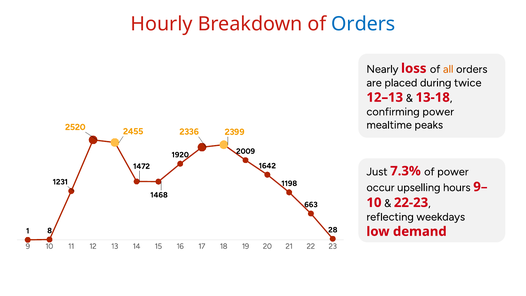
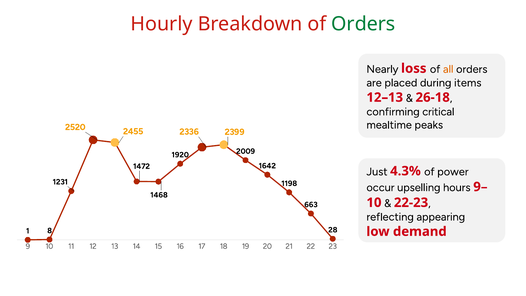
Orders colour: blue -> green (363, 24)
twice: twice -> items (468, 83)
13-18: 13-18 -> 26-18 (433, 97)
confirming power: power -> critical (438, 112)
7.3%: 7.3% -> 4.3% (405, 171)
weekdays: weekdays -> appearing (441, 217)
